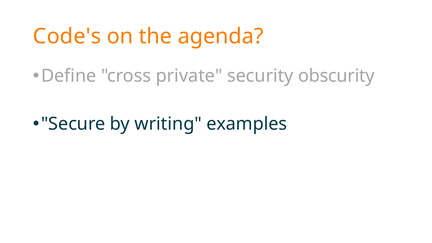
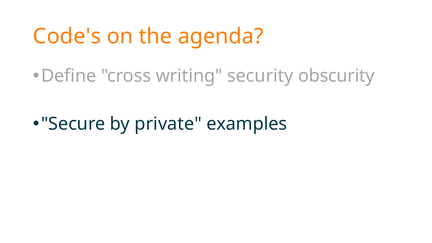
private: private -> writing (189, 76)
writing: writing -> private (168, 124)
